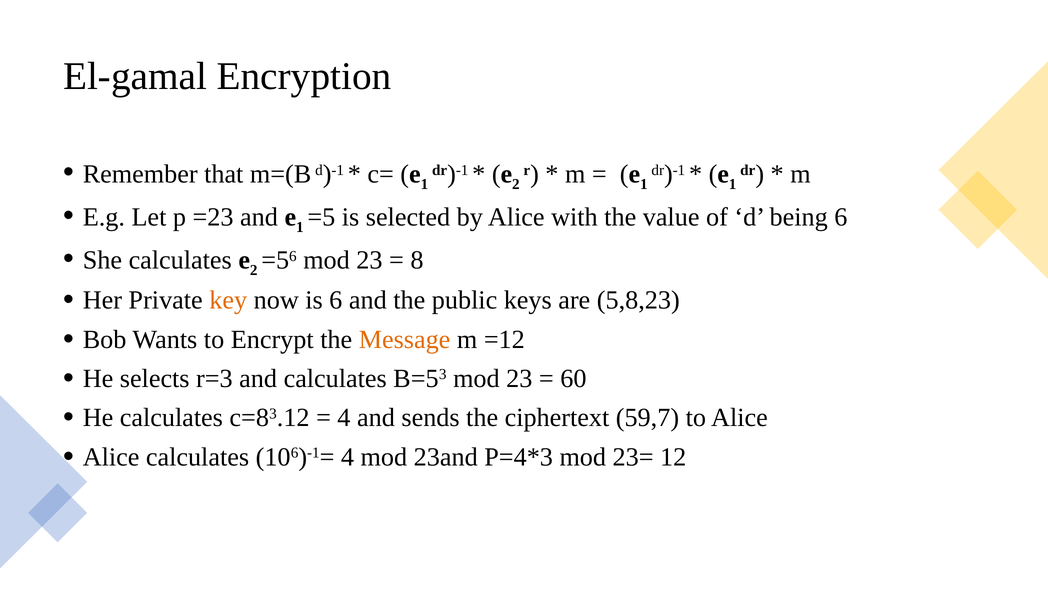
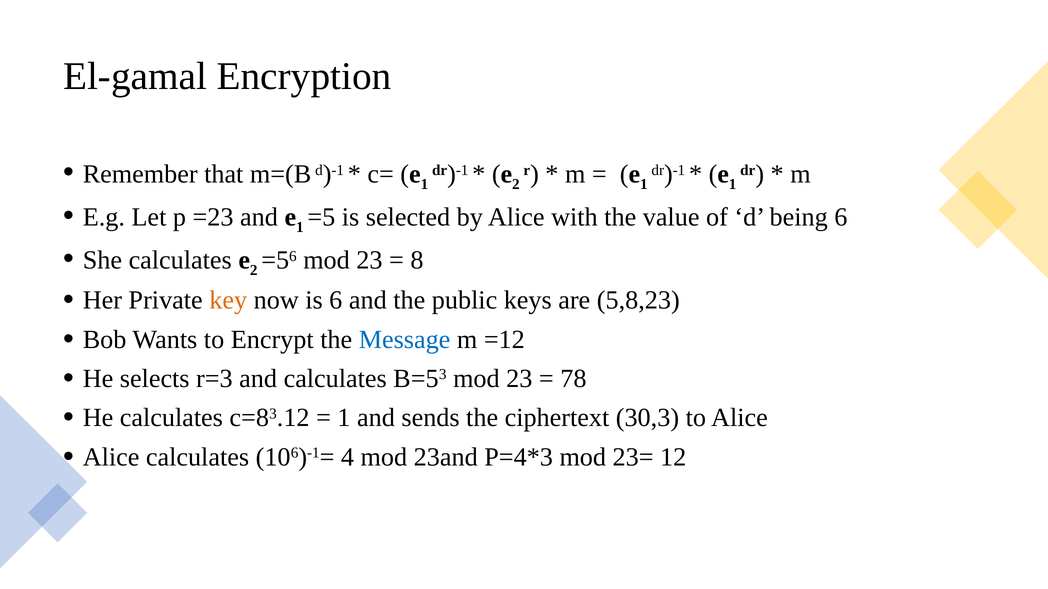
Message colour: orange -> blue (405, 340)
60: 60 -> 78 (573, 379)
4: 4 -> 1 (344, 418)
59,7: 59,7 -> 30,3 (647, 418)
